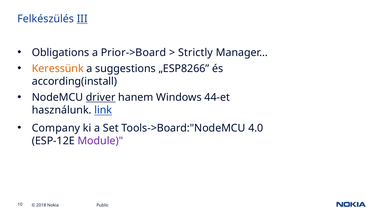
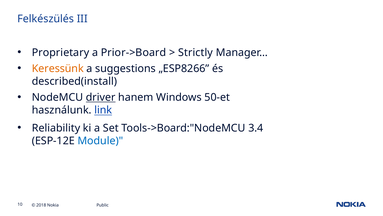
III underline: present -> none (82, 19)
Obligations: Obligations -> Proprietary (61, 52)
according(install: according(install -> described(install (74, 81)
44-et: 44-et -> 50-et (217, 97)
Company: Company -> Reliability (56, 128)
4.0: 4.0 -> 3.4 (256, 128)
Module colour: purple -> blue (100, 140)
